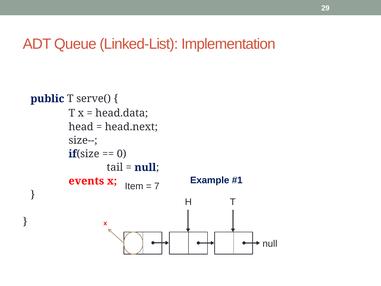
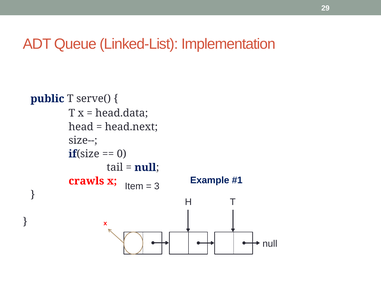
events: events -> crawls (86, 181)
7: 7 -> 3 (157, 186)
